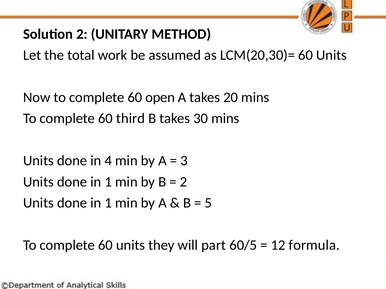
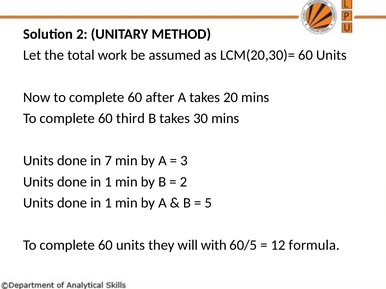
open: open -> after (160, 98)
4: 4 -> 7 (108, 161)
part: part -> with (214, 245)
